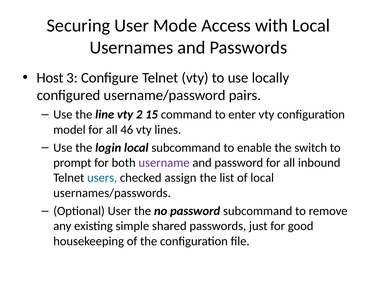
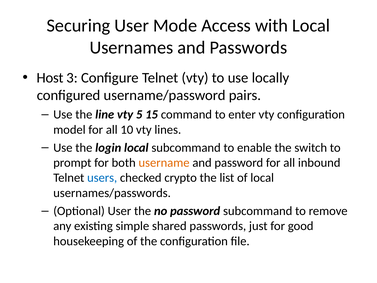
2: 2 -> 5 (139, 114)
46: 46 -> 10 (127, 130)
username colour: purple -> orange (164, 163)
assign: assign -> crypto (181, 178)
